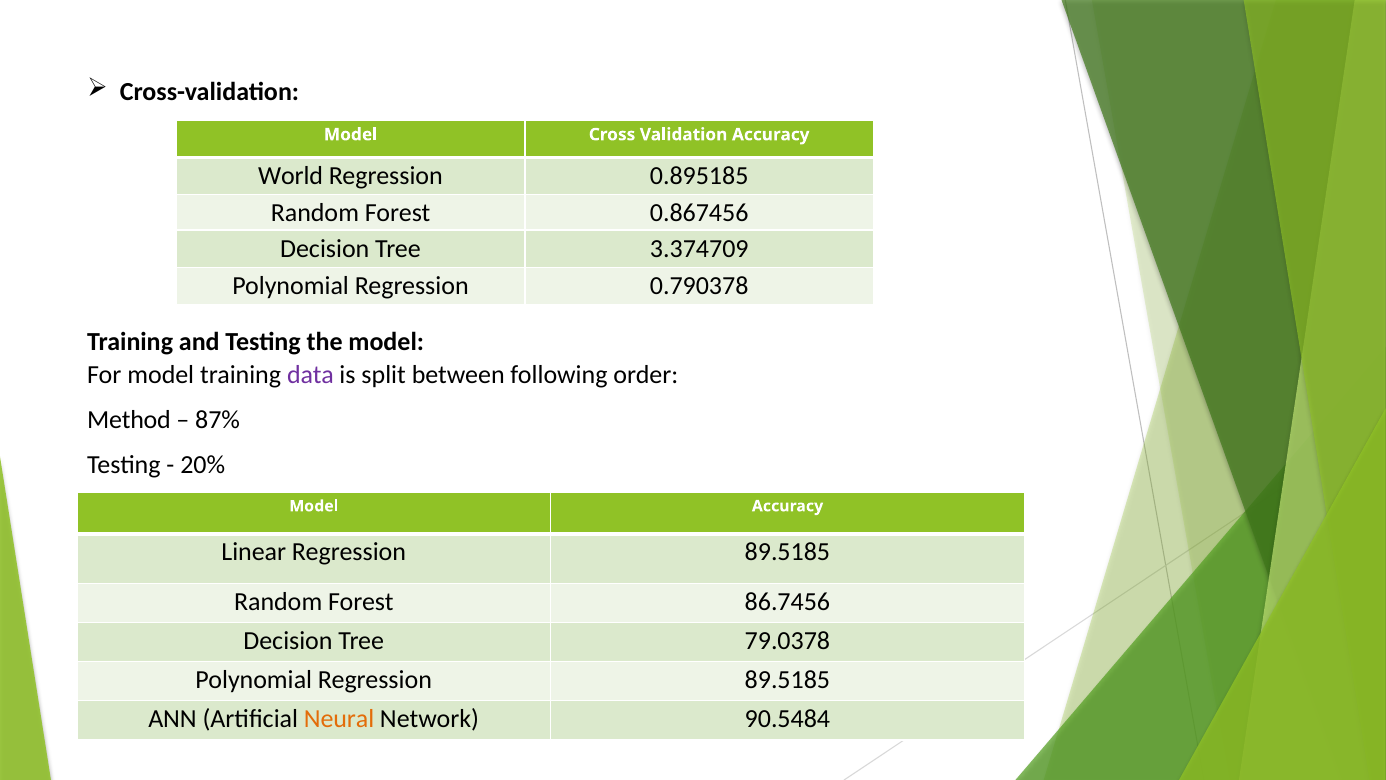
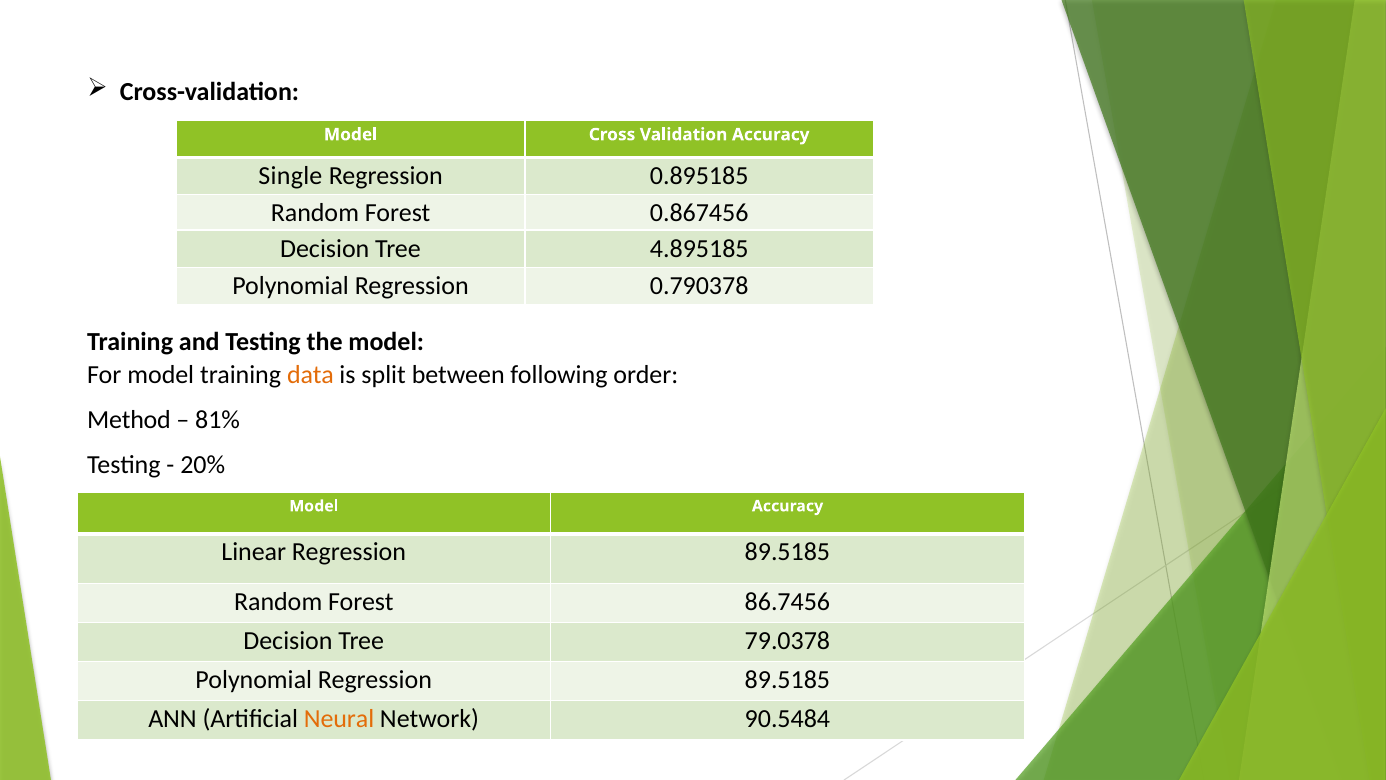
World: World -> Single (290, 176)
3.374709: 3.374709 -> 4.895185 (699, 248)
data colour: purple -> orange (310, 375)
87%: 87% -> 81% (218, 420)
